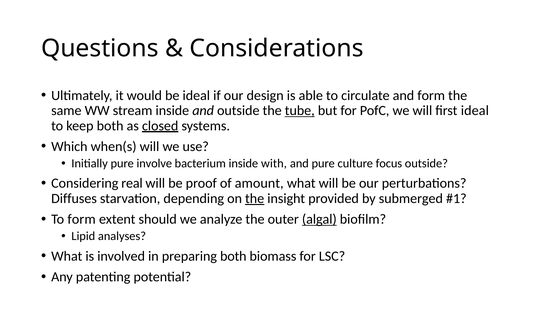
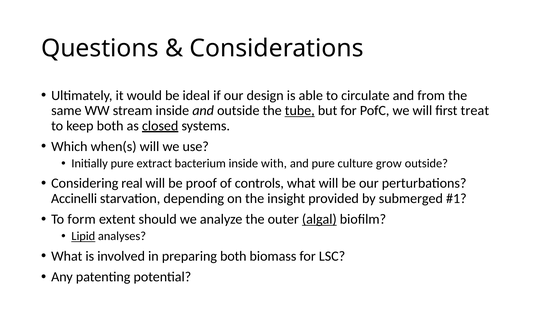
and form: form -> from (431, 96)
first ideal: ideal -> treat (475, 111)
involve: involve -> extract (154, 164)
focus: focus -> grow (389, 164)
amount: amount -> controls (259, 184)
Diffuses: Diffuses -> Accinelli (74, 199)
the underline: present -> none (255, 199)
Lipid underline: none -> present (83, 237)
